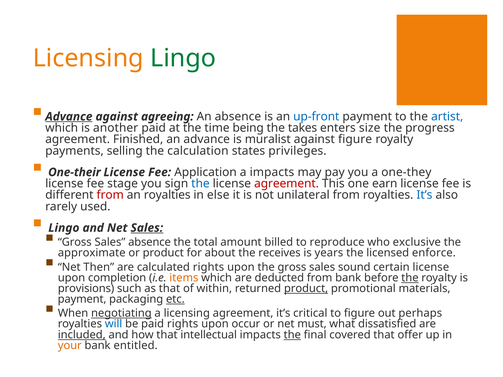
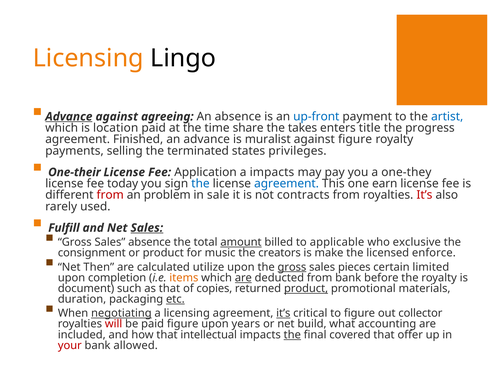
Lingo colour: green -> black (183, 58)
another: another -> location (116, 128)
being: being -> share (248, 128)
size: size -> title (370, 128)
calculation: calculation -> terminated (198, 151)
stage: stage -> today (123, 184)
agreement colour: red -> blue (287, 184)
an royalties: royalties -> problem (167, 195)
else: else -> sale (218, 195)
unilateral: unilateral -> contracts (303, 195)
It’s colour: blue -> red (424, 195)
Lingo: Lingo -> Fulfill (64, 228)
amount underline: none -> present (241, 242)
reproduce: reproduce -> applicable (337, 242)
approximate: approximate -> consignment (92, 253)
about: about -> music (220, 253)
receives: receives -> creators (280, 253)
years: years -> make (329, 253)
calculated rights: rights -> utilize (209, 267)
gross underline: none -> present (292, 267)
sound: sound -> pieces (354, 267)
certain license: license -> limited (431, 267)
are underline: none -> present (243, 278)
the underline: present -> none (410, 278)
provisions: provisions -> document (86, 289)
within: within -> copies (214, 289)
payment: payment -> duration (82, 299)
it’s underline: none -> present (283, 313)
perhaps: perhaps -> collector (420, 313)
will colour: blue -> red (114, 324)
paid rights: rights -> figure (183, 324)
occur: occur -> years (246, 324)
must: must -> build (312, 324)
dissatisfied: dissatisfied -> accounting (387, 324)
included underline: present -> none (82, 335)
your colour: orange -> red (70, 346)
entitled: entitled -> allowed (136, 346)
